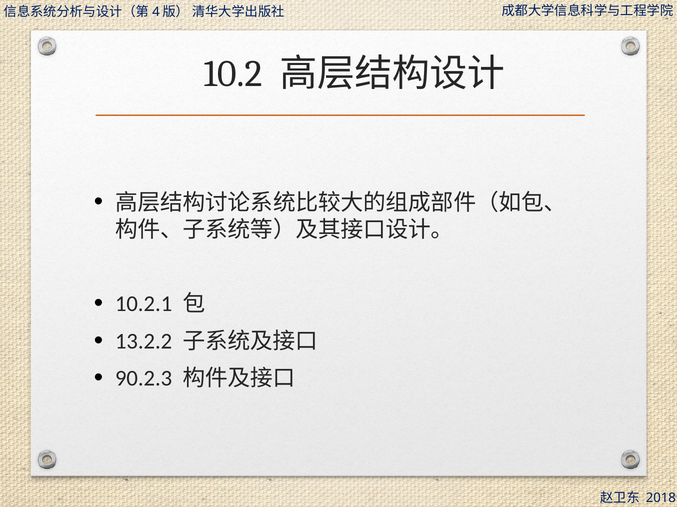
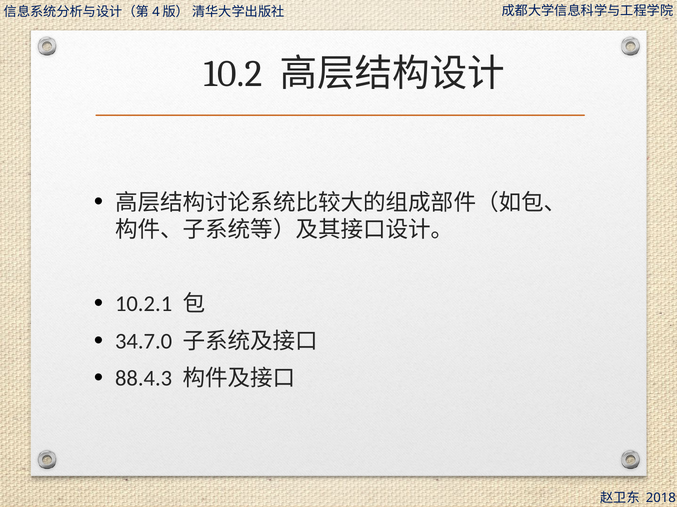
13.2.2: 13.2.2 -> 34.7.0 (144, 342)
90.2.3: 90.2.3 -> 88.4.3 (144, 379)
